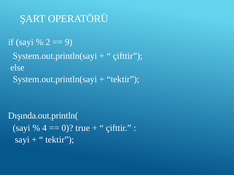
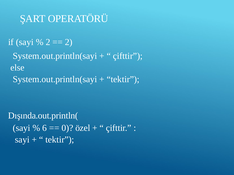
9: 9 -> 2 (69, 42)
4: 4 -> 6 (45, 128)
true: true -> özel (83, 128)
